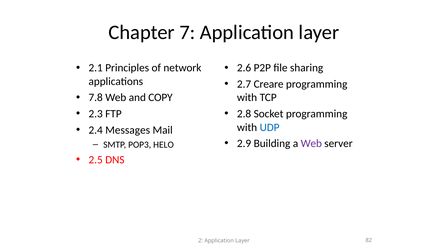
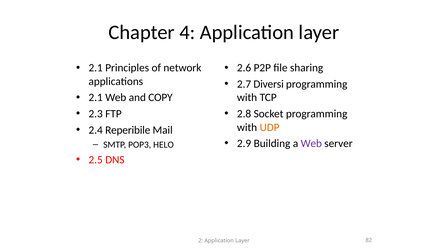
7: 7 -> 4 (187, 33)
Creare: Creare -> Diversi (269, 84)
7.8: 7.8 -> 2.1 (96, 98)
UDP colour: blue -> orange (270, 127)
Messages: Messages -> Reperibile (128, 130)
